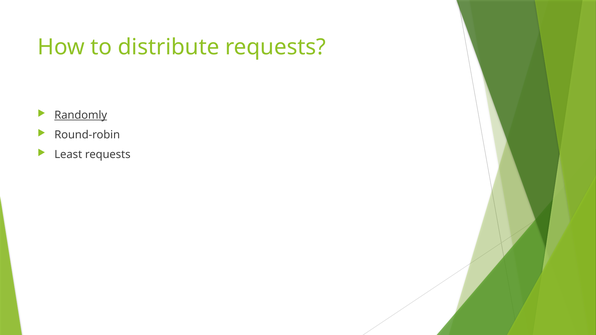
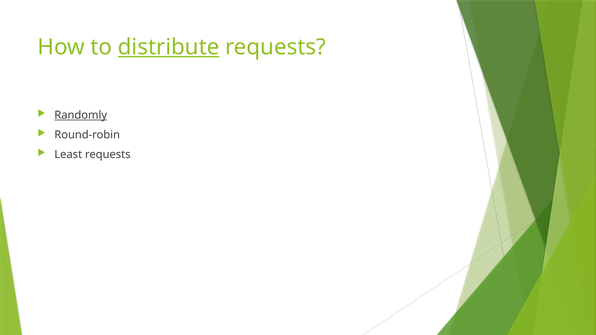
distribute underline: none -> present (169, 47)
